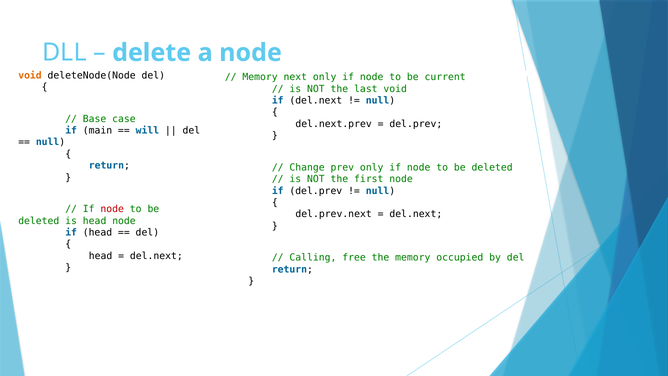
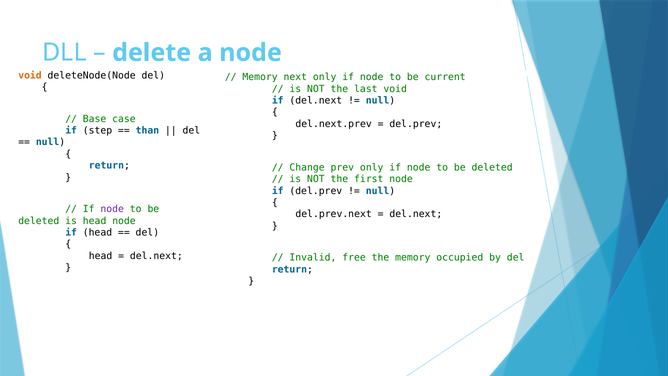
main: main -> step (97, 130)
will: will -> than (147, 130)
node colour: red -> purple (112, 209)
Calling: Calling -> Invalid (313, 258)
